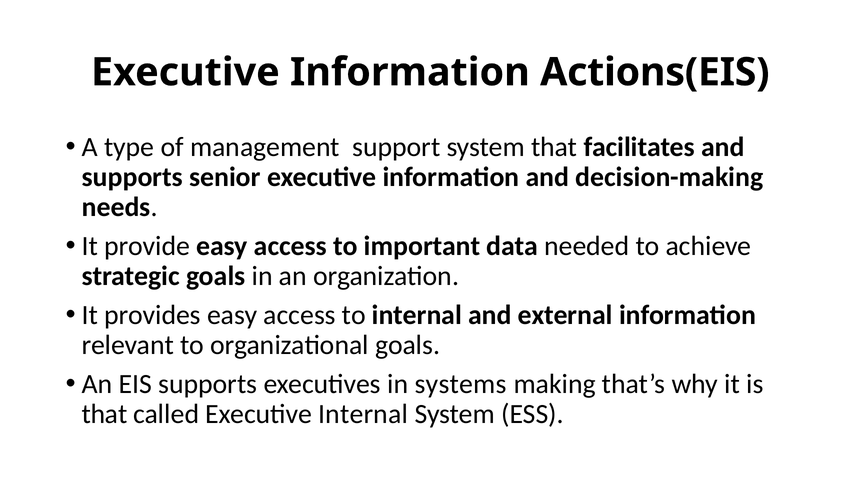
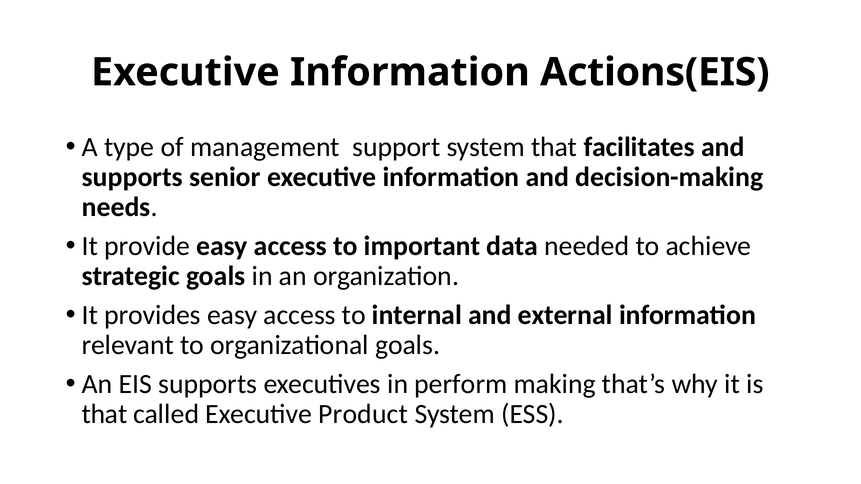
systems: systems -> perform (461, 384)
Executive Internal: Internal -> Product (363, 414)
